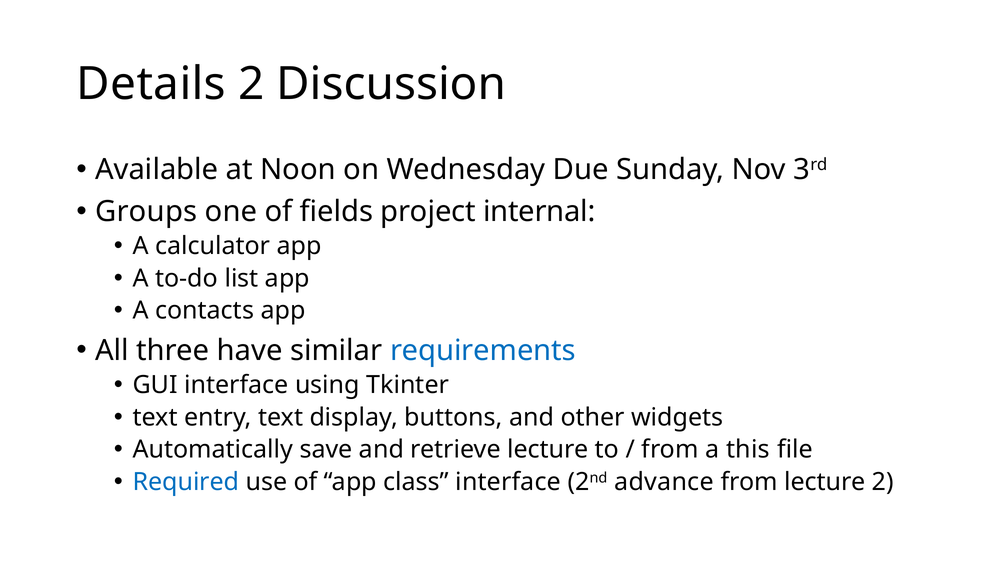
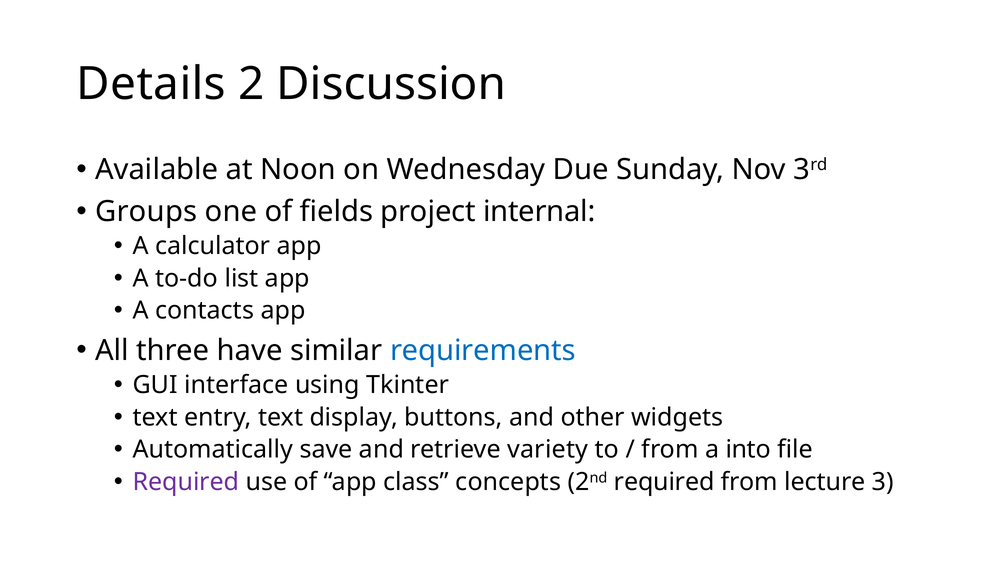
retrieve lecture: lecture -> variety (548, 449)
this: this -> into (748, 449)
Required colour: blue -> purple (186, 481)
class interface: interface -> concepts (508, 481)
2nd advance: advance -> required (664, 481)
lecture 2: 2 -> 3 (883, 481)
